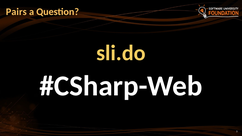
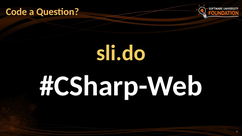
Pairs: Pairs -> Code (16, 12)
